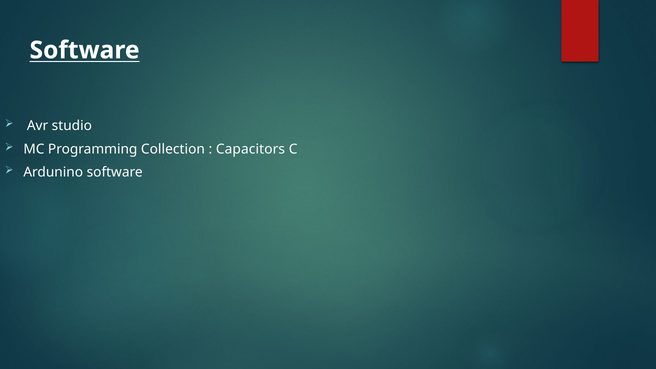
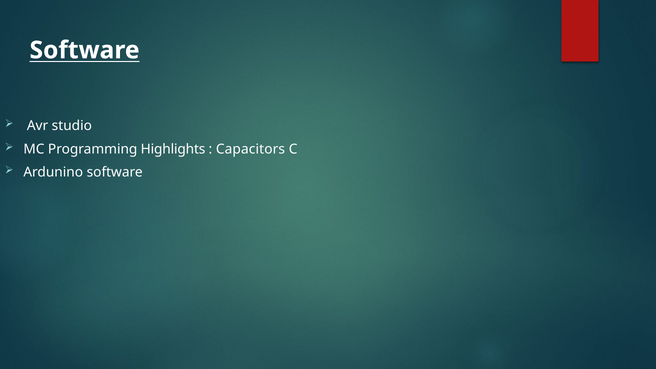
Collection: Collection -> Highlights (173, 149)
